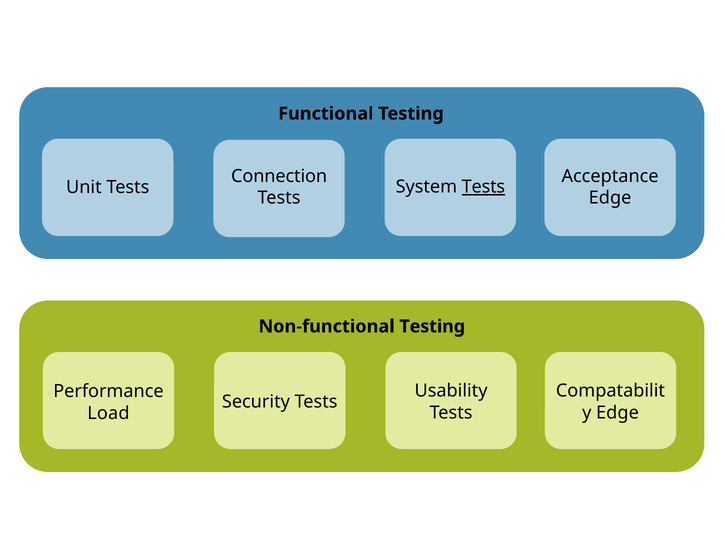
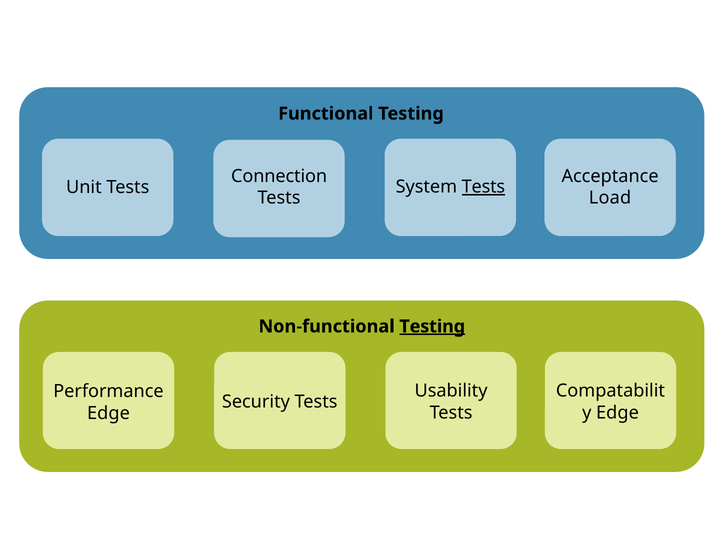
Edge: Edge -> Load (610, 198)
Testing underline: none -> present (432, 326)
Load: Load -> Edge (108, 413)
